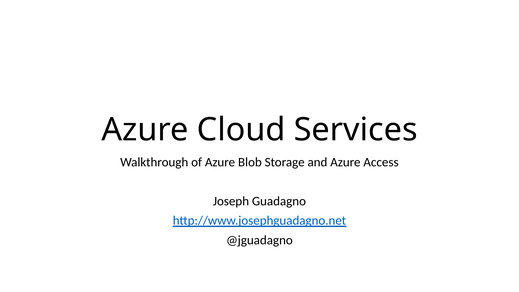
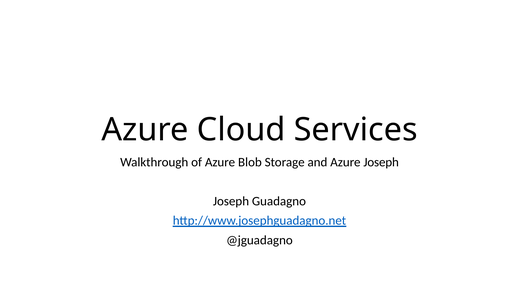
Azure Access: Access -> Joseph (381, 162)
